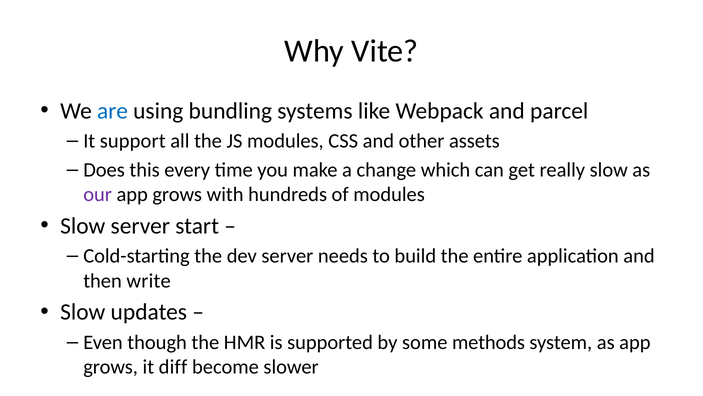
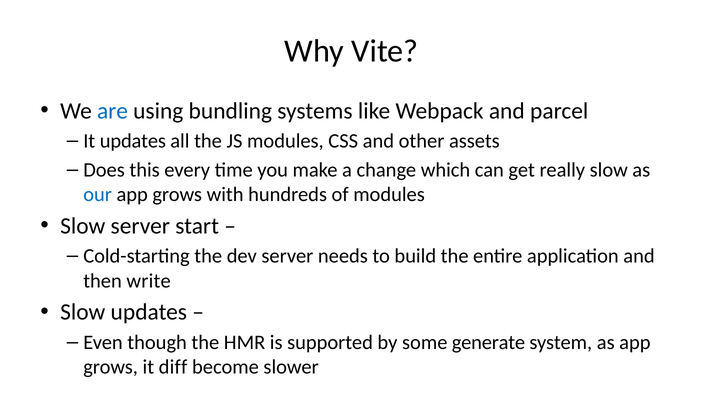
It support: support -> updates (133, 141)
our colour: purple -> blue (98, 194)
methods: methods -> generate (488, 342)
